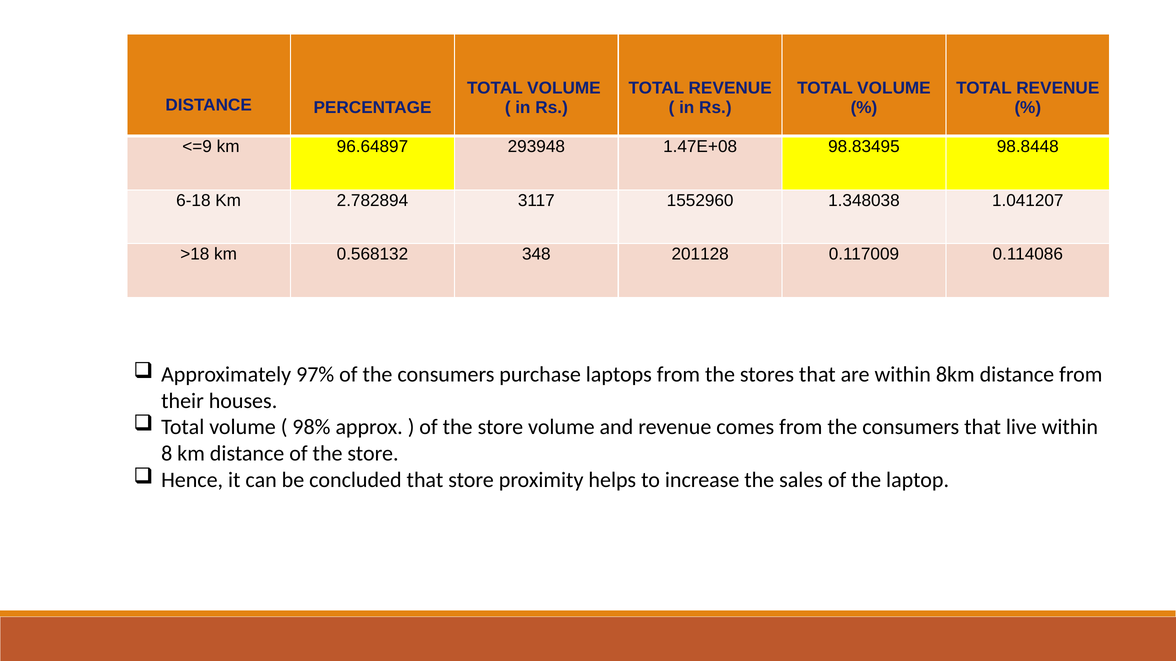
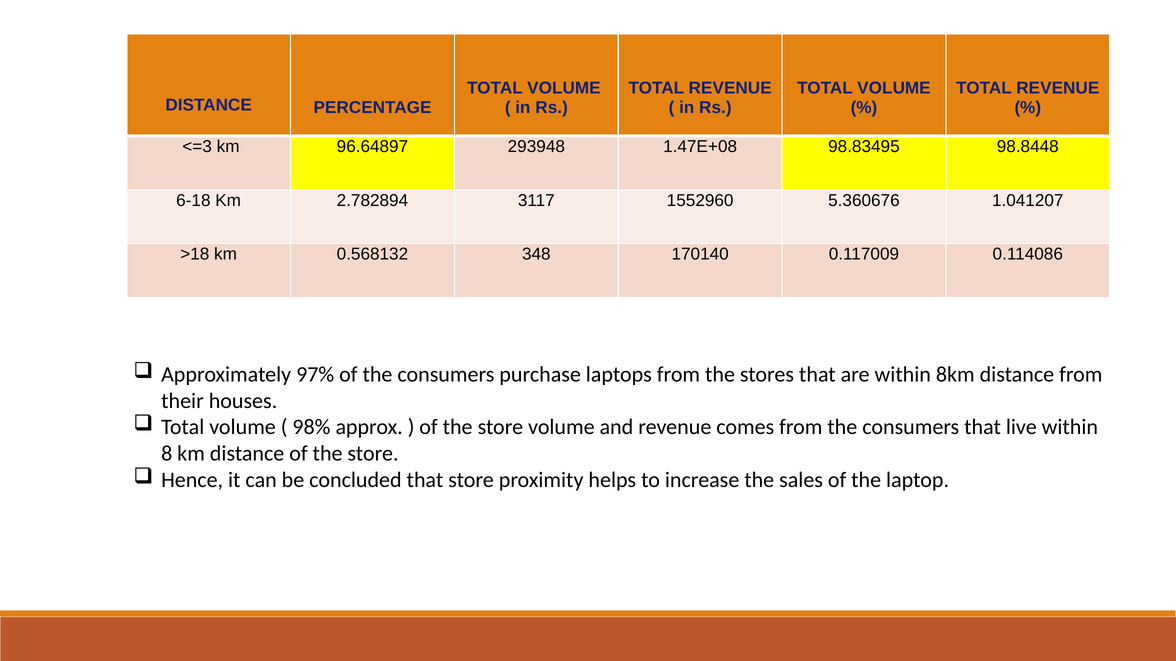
<=9: <=9 -> <=3 (197, 147)
1.348038: 1.348038 -> 5.360676 (864, 201)
201128: 201128 -> 170140 (700, 254)
